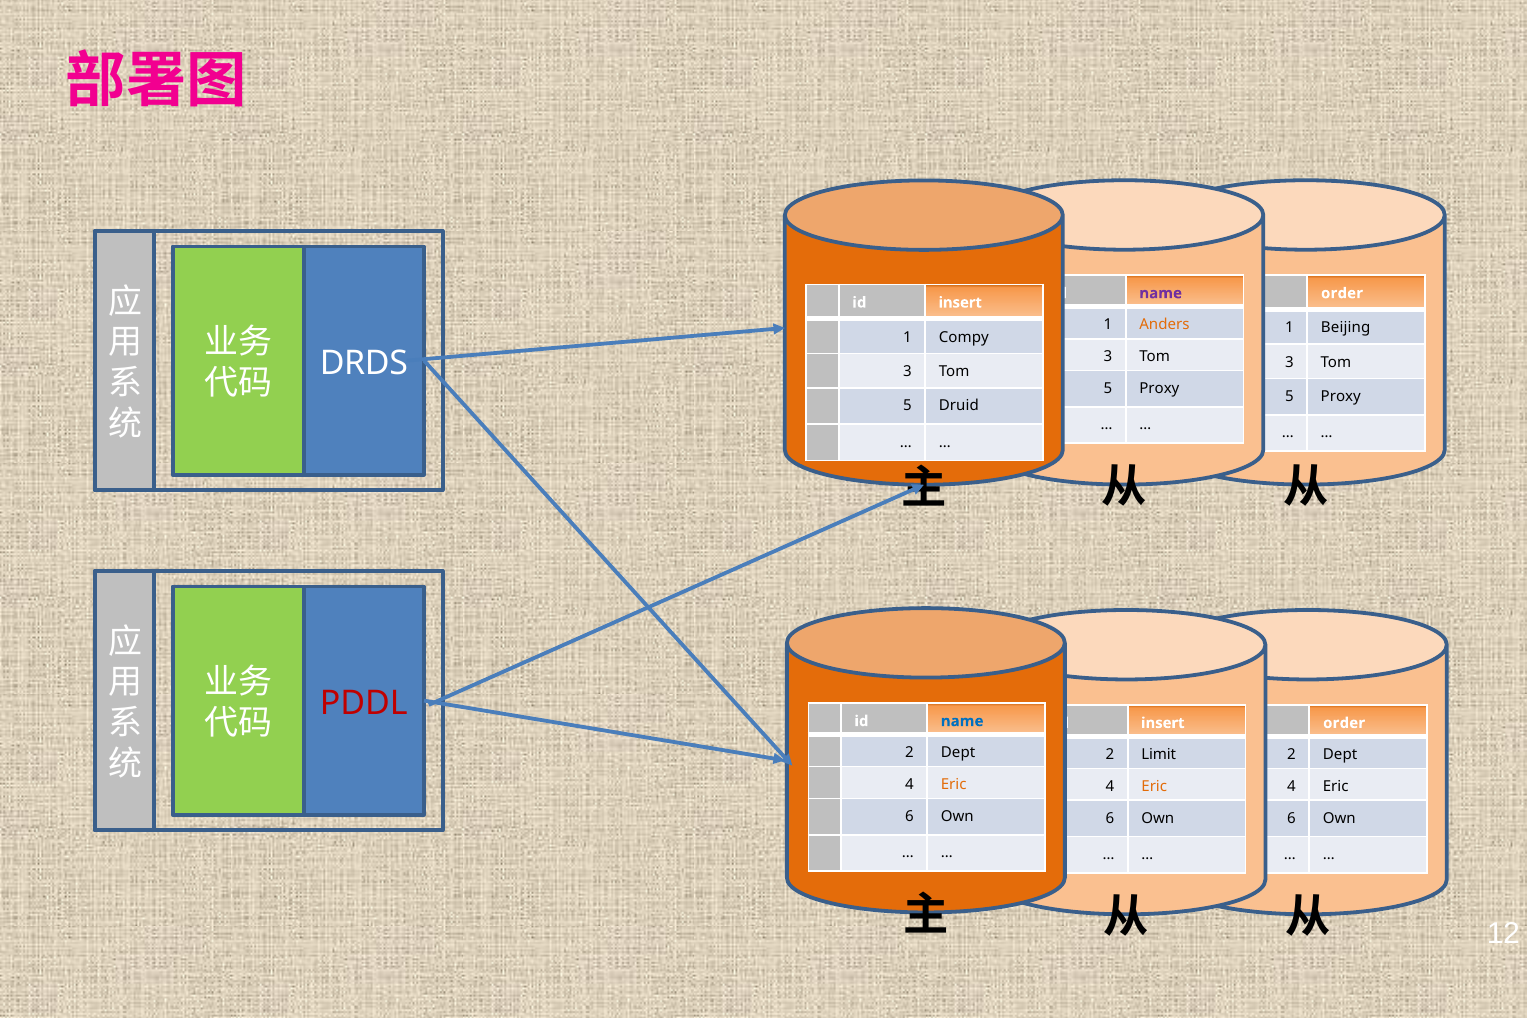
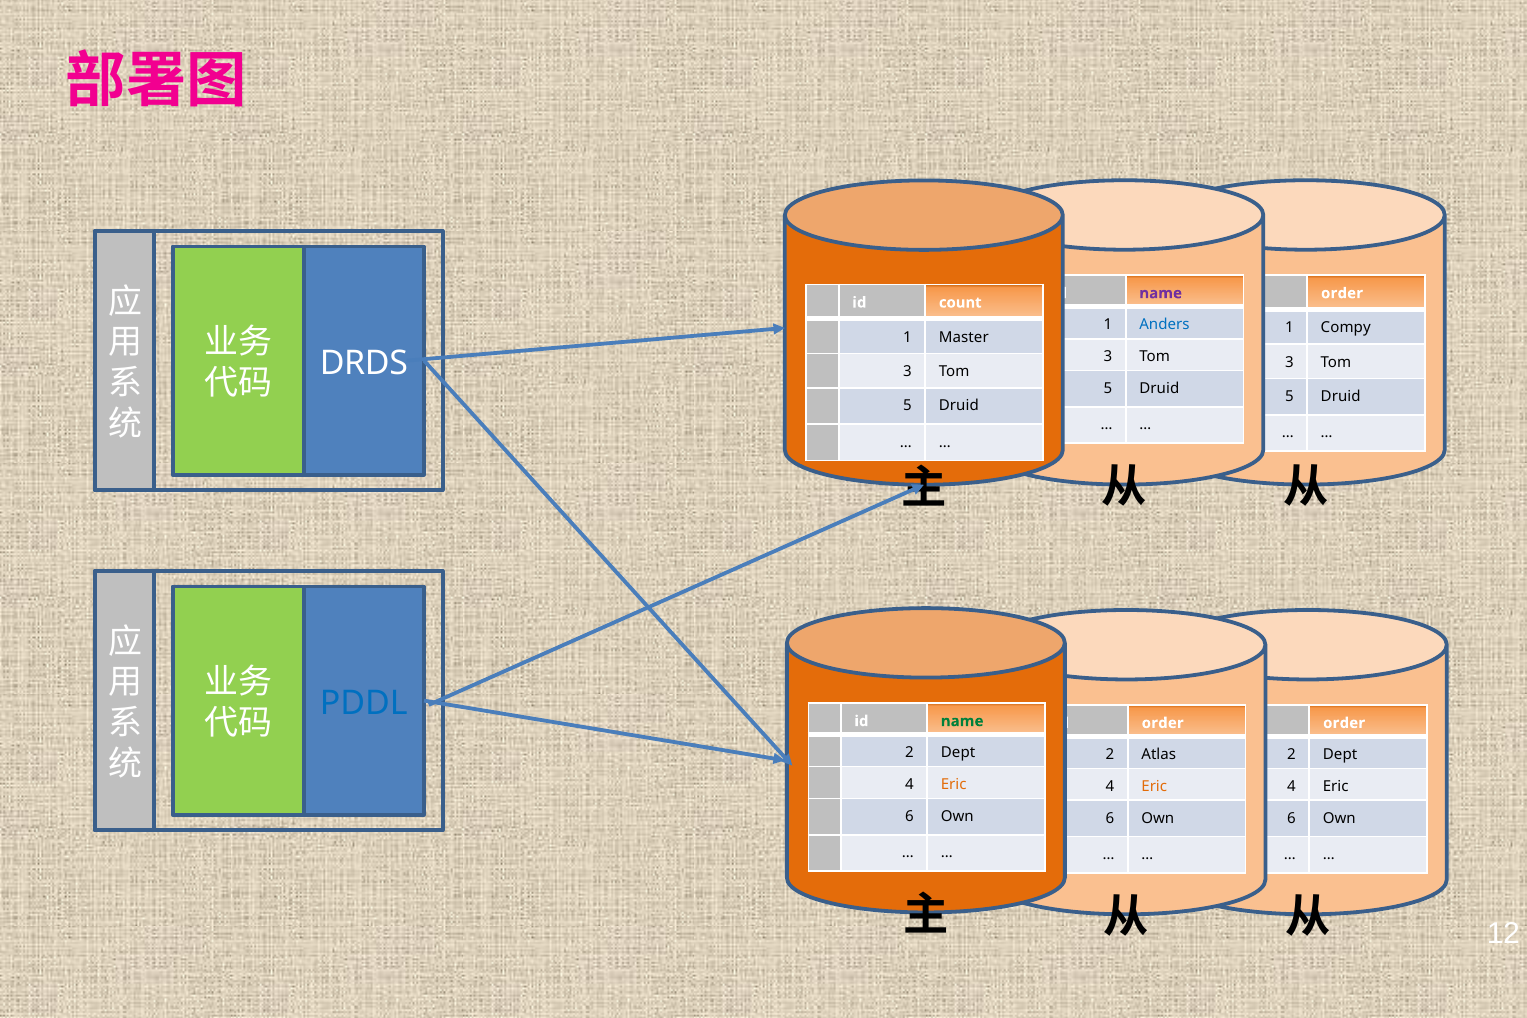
insert: insert -> count (960, 303)
Anders colour: orange -> blue (1164, 325)
Beijing: Beijing -> Compy (1346, 328)
Compy: Compy -> Master (964, 337)
Proxy: Proxy -> Druid (1159, 389)
Proxy: Proxy -> Druid (1341, 397)
PDDL colour: red -> blue (364, 703)
name colour: blue -> green (962, 721)
insert: insert -> order (1163, 723)
Limit: Limit -> Atlas (1159, 755)
